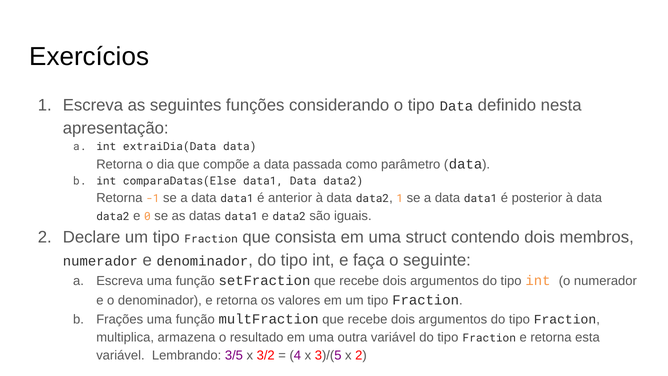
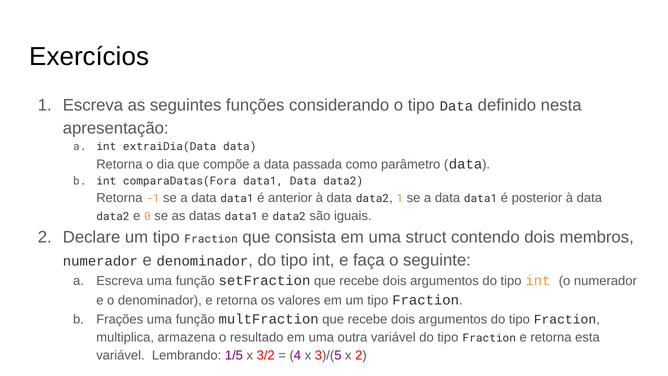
comparaDatas(Else: comparaDatas(Else -> comparaDatas(Fora (180, 181)
3/5: 3/5 -> 1/5 (234, 355)
